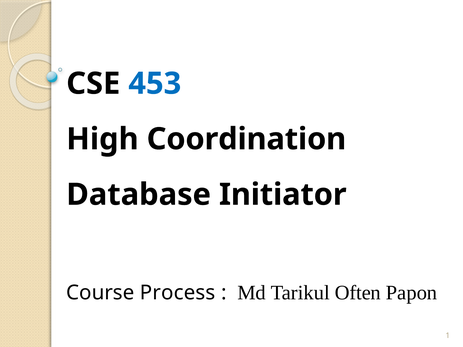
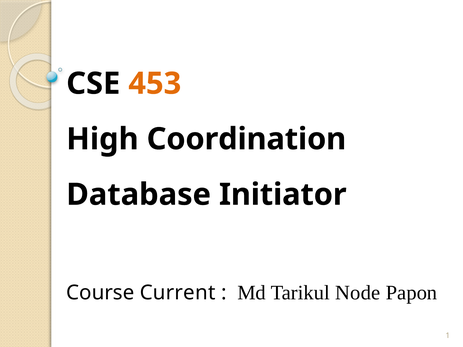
453 colour: blue -> orange (155, 84)
Process: Process -> Current (178, 293)
Often: Often -> Node (358, 293)
